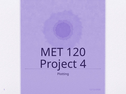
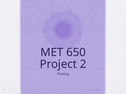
120: 120 -> 650 (76, 53)
4: 4 -> 2 (83, 64)
